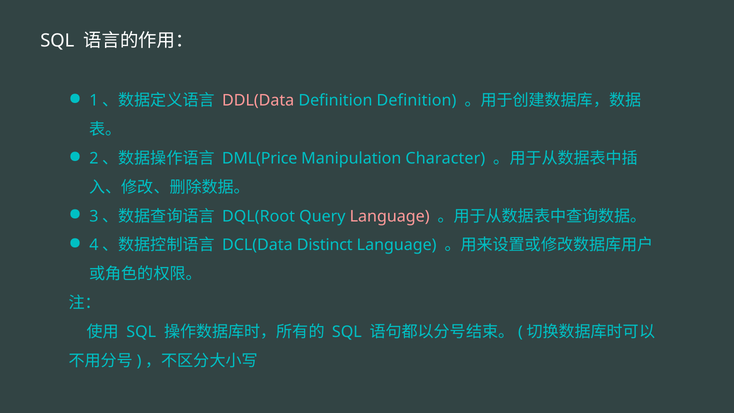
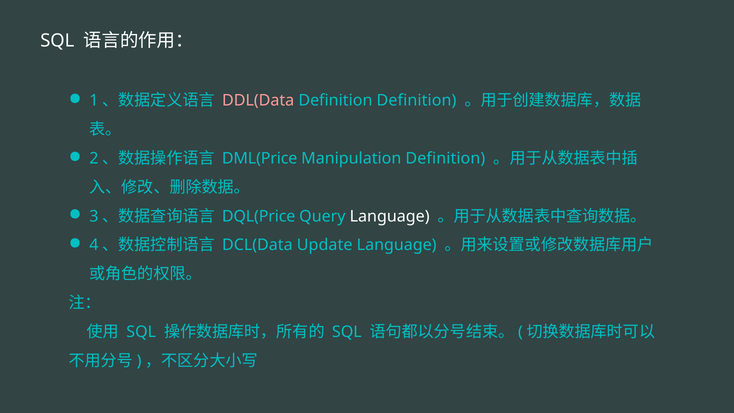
Manipulation Character: Character -> Definition (445, 158)
DQL(Root: DQL(Root -> DQL(Price (259, 216)
Language colour: pink -> white (390, 216)
Distinct: Distinct -> Update (325, 245)
